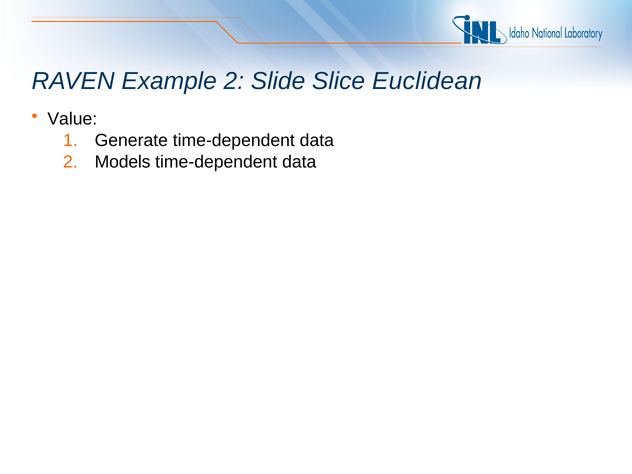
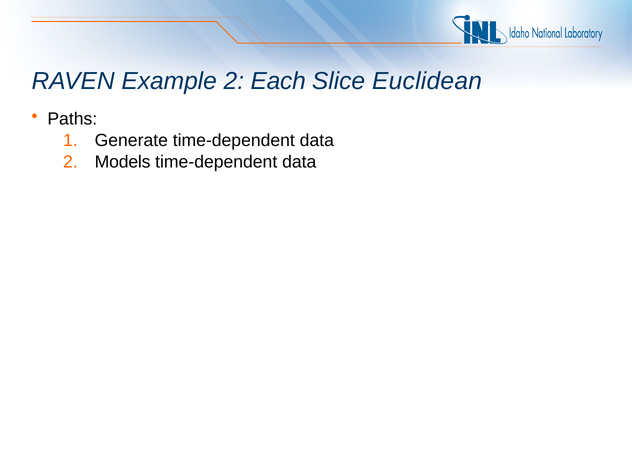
Slide: Slide -> Each (278, 81)
Value: Value -> Paths (72, 119)
